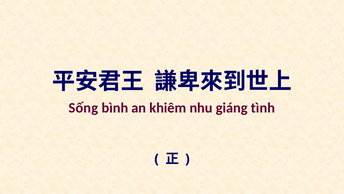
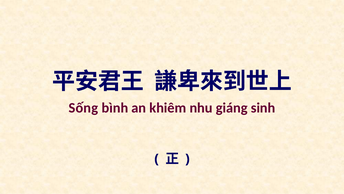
tình: tình -> sinh (263, 108)
